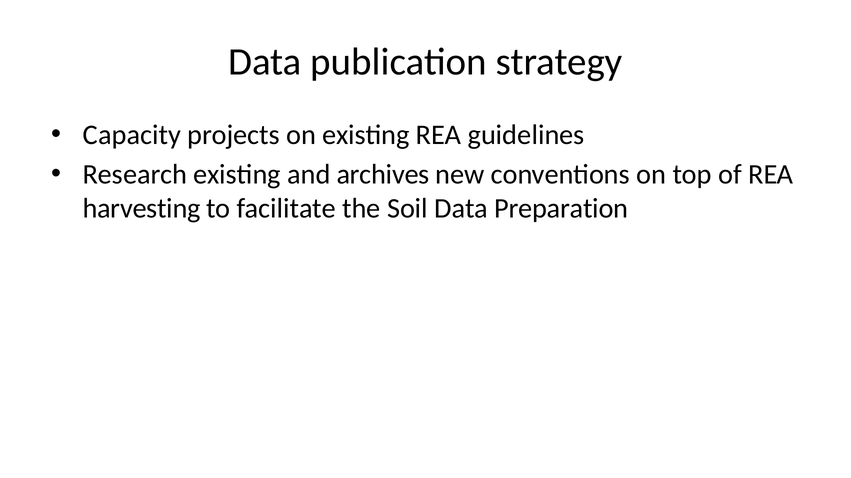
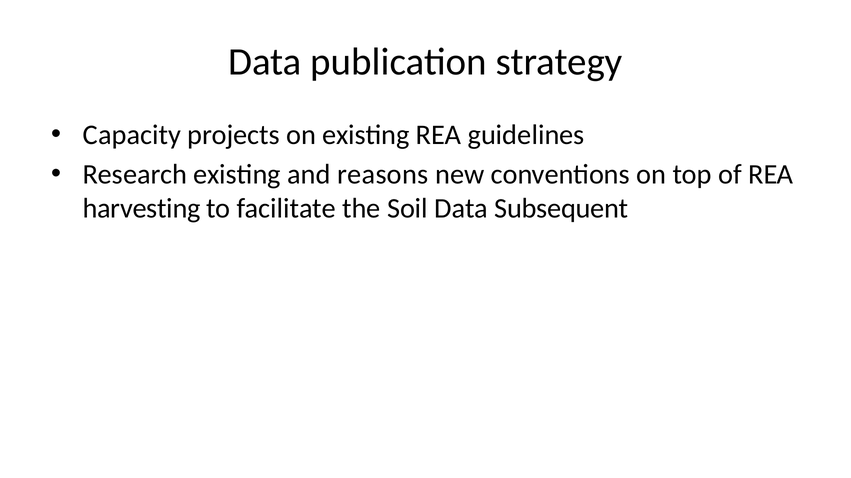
archives: archives -> reasons (383, 175)
Preparation: Preparation -> Subsequent (561, 209)
